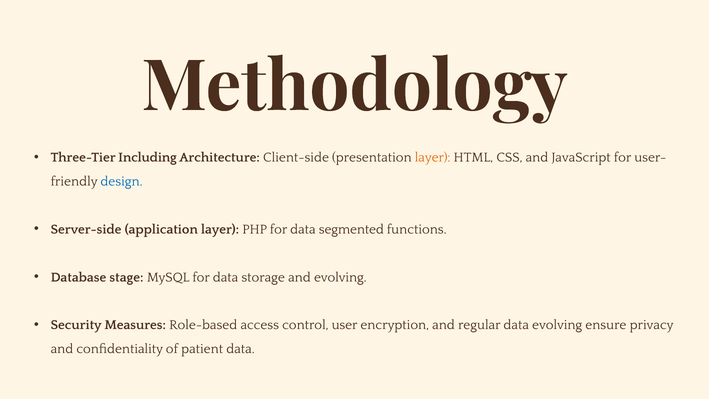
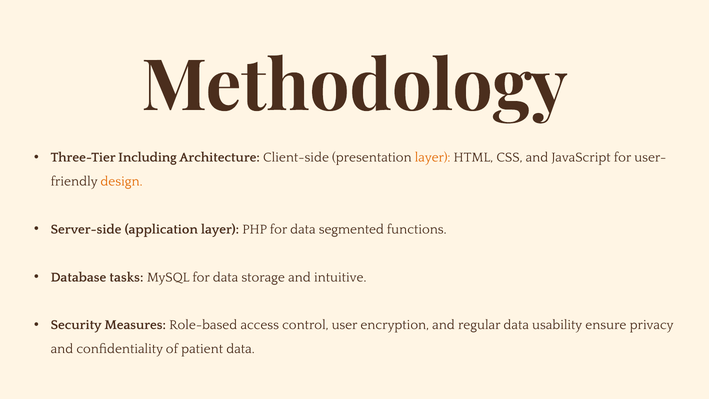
design colour: blue -> orange (121, 181)
stage: stage -> tasks (126, 277)
and evolving: evolving -> intuitive (340, 277)
data evolving: evolving -> usability (557, 325)
